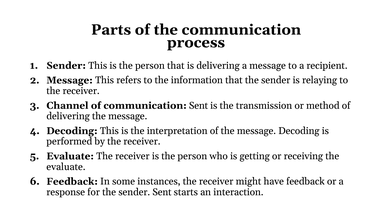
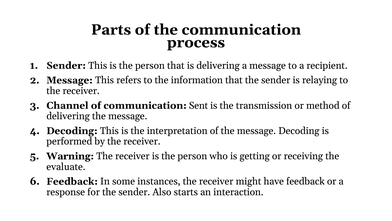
Evaluate: Evaluate -> Warning (70, 156)
sender Sent: Sent -> Also (162, 192)
